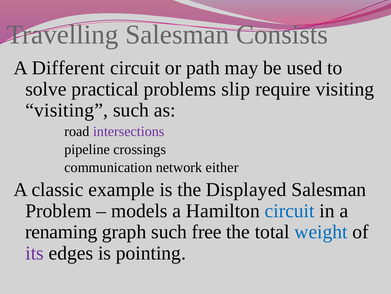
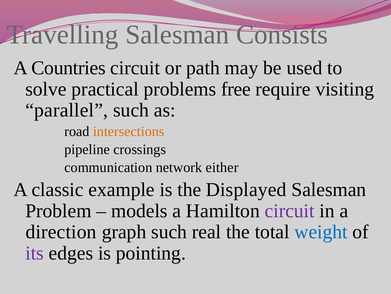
Different: Different -> Countries (69, 68)
slip: slip -> free (236, 89)
visiting: visiting -> parallel (67, 110)
intersections colour: purple -> orange (129, 131)
circuit colour: blue -> purple (290, 210)
renaming: renaming -> direction (61, 231)
free: free -> real (207, 231)
